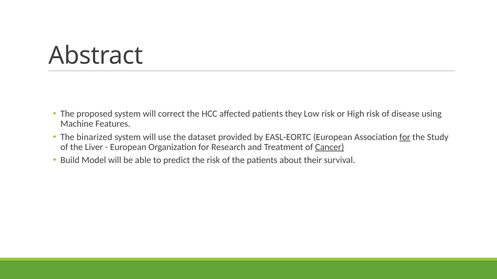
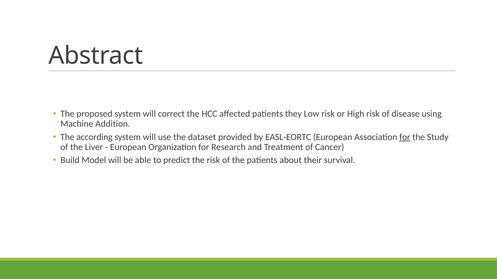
Features: Features -> Addition (113, 124)
binarized: binarized -> according (95, 137)
Cancer underline: present -> none (330, 147)
